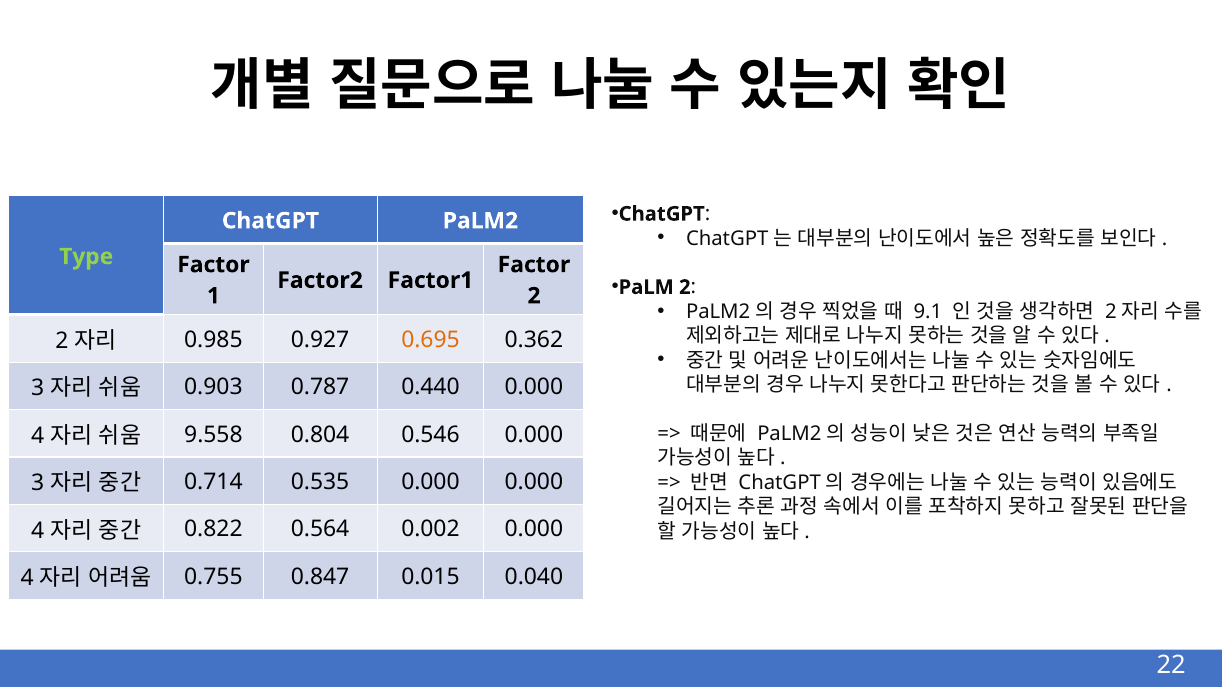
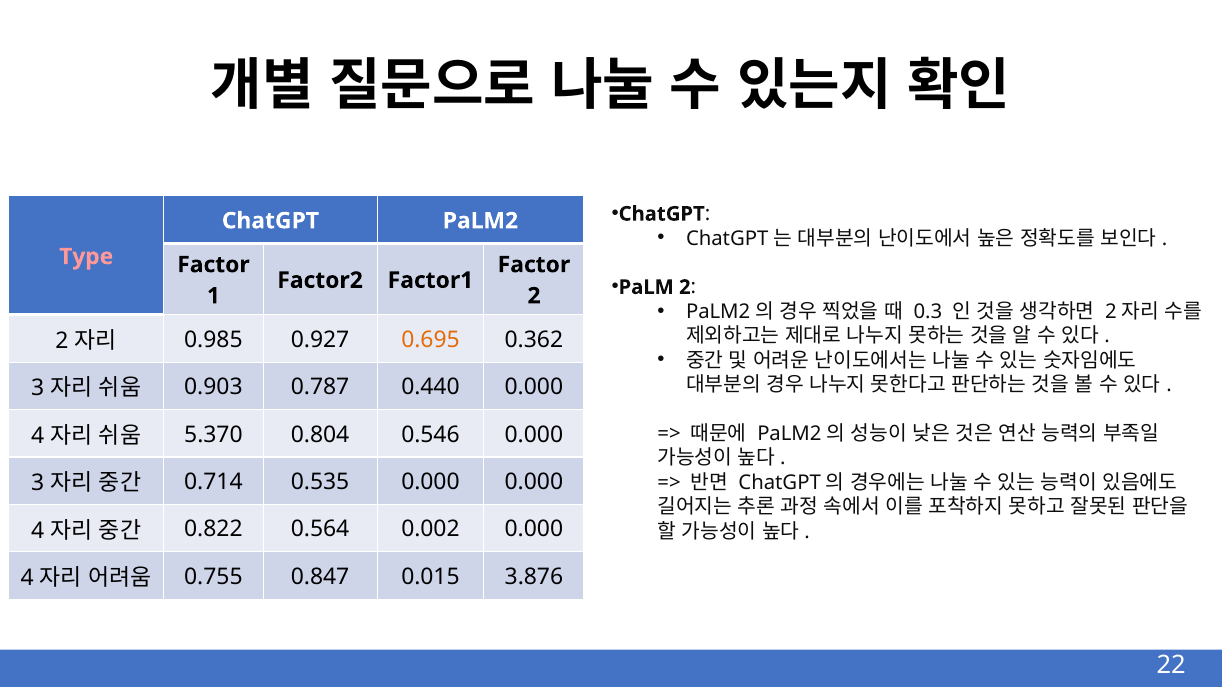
Type colour: light green -> pink (86, 257)
9.1: 9.1 -> 0.3 (928, 312)
9.558: 9.558 -> 5.370 (213, 435)
0.040: 0.040 -> 3.876 (534, 577)
